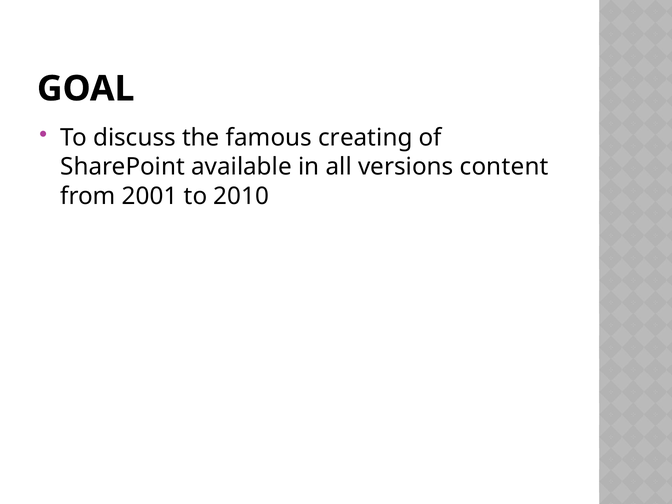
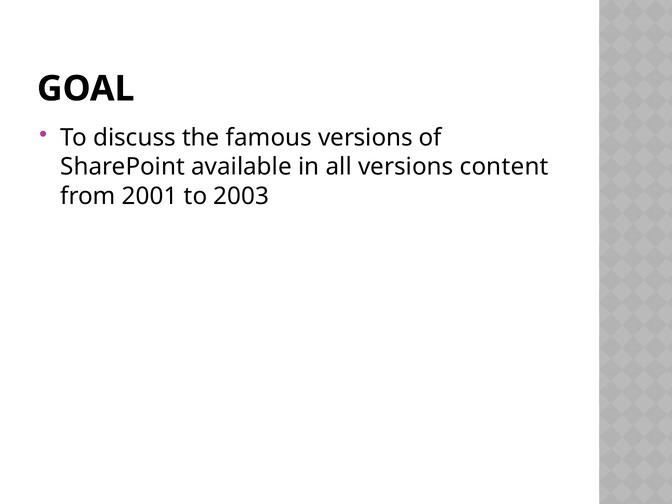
famous creating: creating -> versions (365, 138)
2010: 2010 -> 2003 (241, 196)
